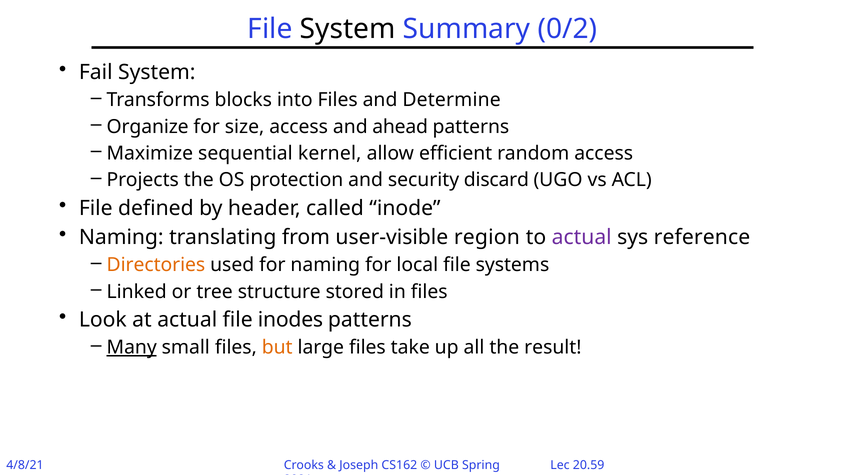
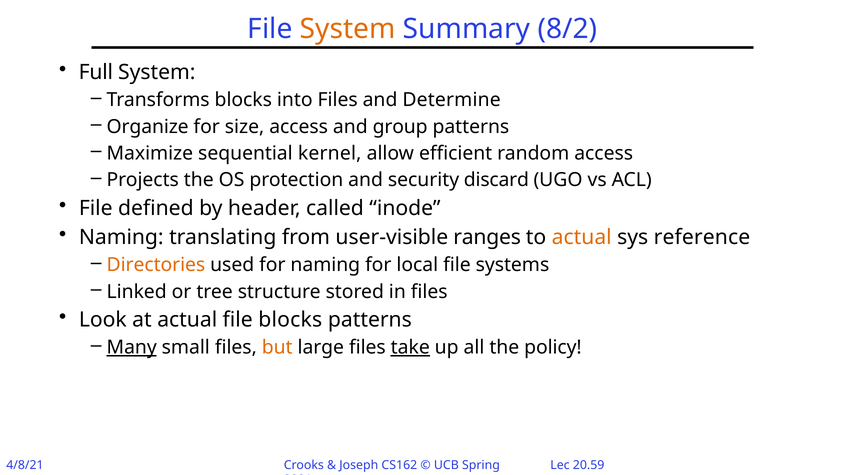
System colour: black -> orange (348, 29)
0/2: 0/2 -> 8/2 (567, 29)
Fail: Fail -> Full (96, 72)
ahead: ahead -> group (400, 127)
region: region -> ranges (487, 238)
actual colour: purple -> orange (582, 238)
file inodes: inodes -> blocks (290, 320)
take underline: none -> present (410, 348)
result: result -> policy (553, 348)
